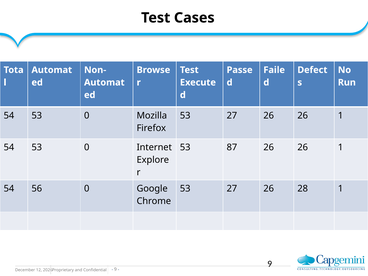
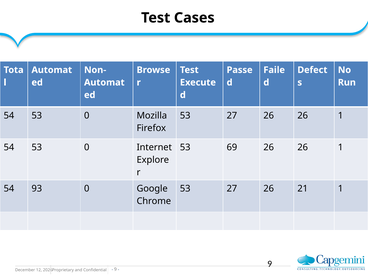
87: 87 -> 69 (232, 147)
56: 56 -> 93 (37, 189)
28: 28 -> 21 (303, 189)
